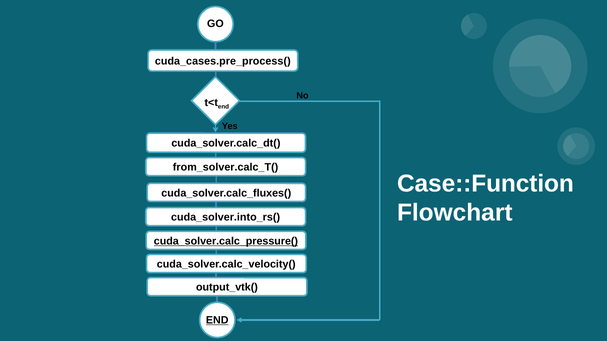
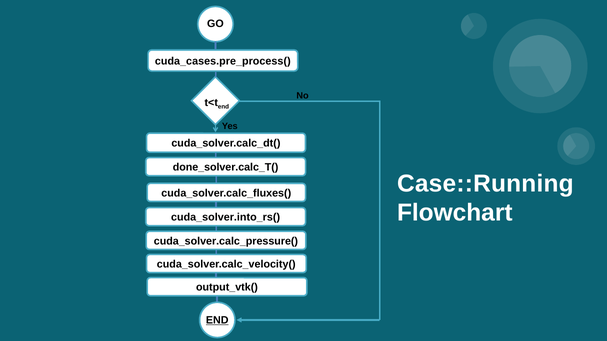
from_solver.calc_T(: from_solver.calc_T( -> done_solver.calc_T( (226, 168)
Case::Function: Case::Function -> Case::Running (485, 184)
cuda_solver.calc_pressure( underline: present -> none (226, 241)
